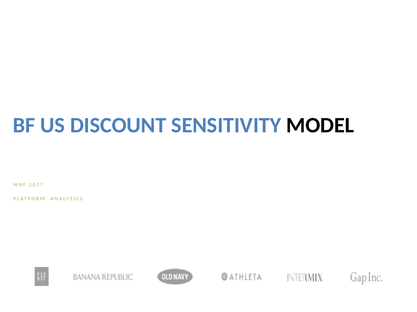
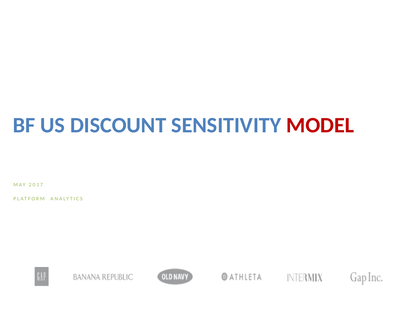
MODEL colour: black -> red (320, 126)
